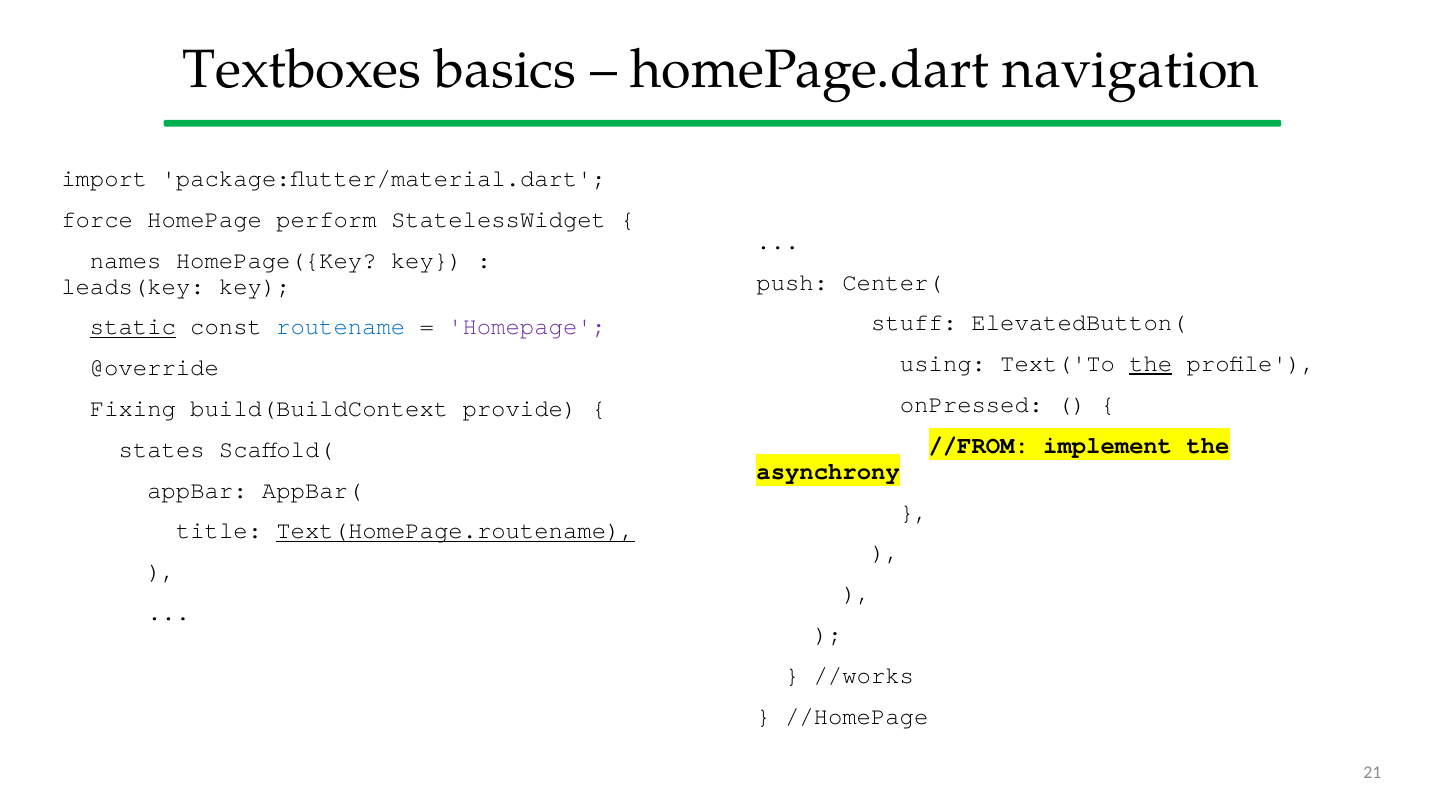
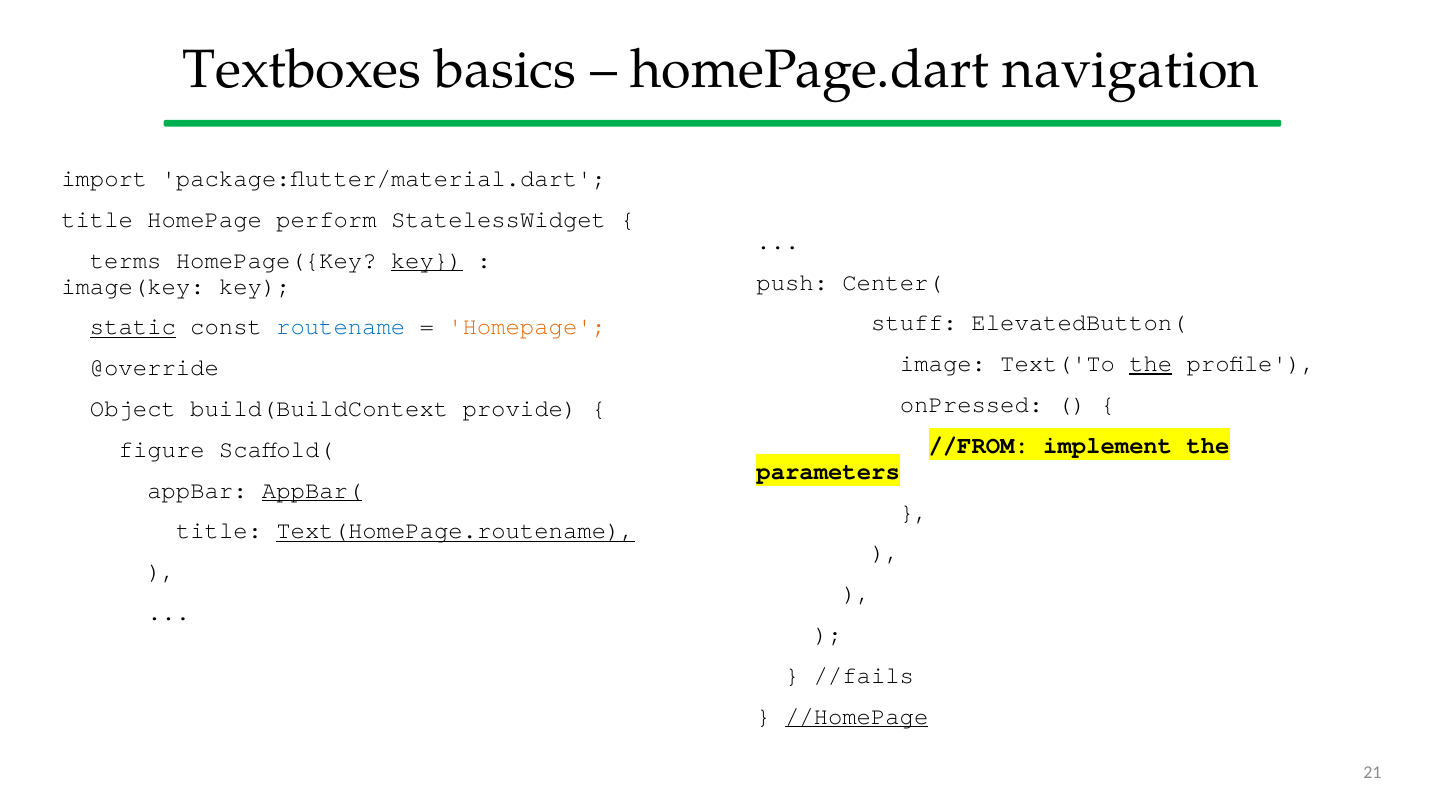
force: force -> title (97, 220)
names: names -> terms (126, 261)
key underline: none -> present (427, 261)
leads(key: leads(key -> image(key (133, 286)
Homepage colour: purple -> orange (527, 327)
using: using -> image (943, 364)
Fixing: Fixing -> Object (133, 409)
states: states -> figure (162, 450)
asynchrony: asynchrony -> parameters (828, 472)
AppBar( underline: none -> present (312, 490)
//works: //works -> //fails (864, 676)
//HomePage underline: none -> present (857, 717)
